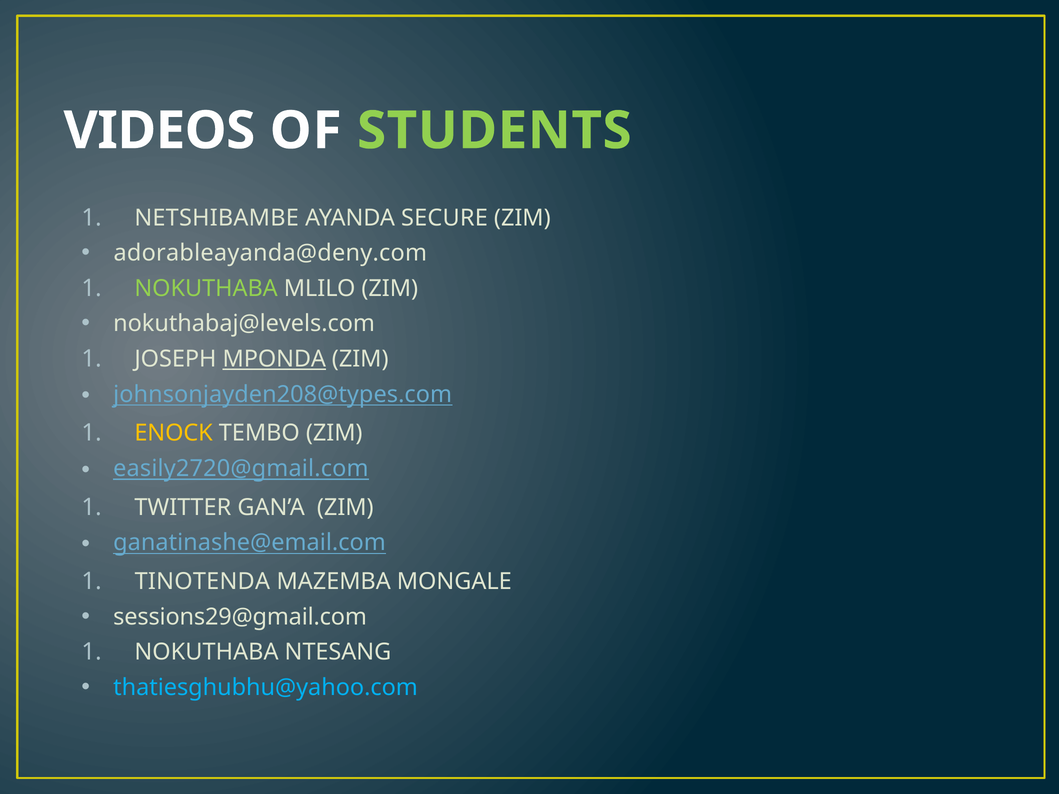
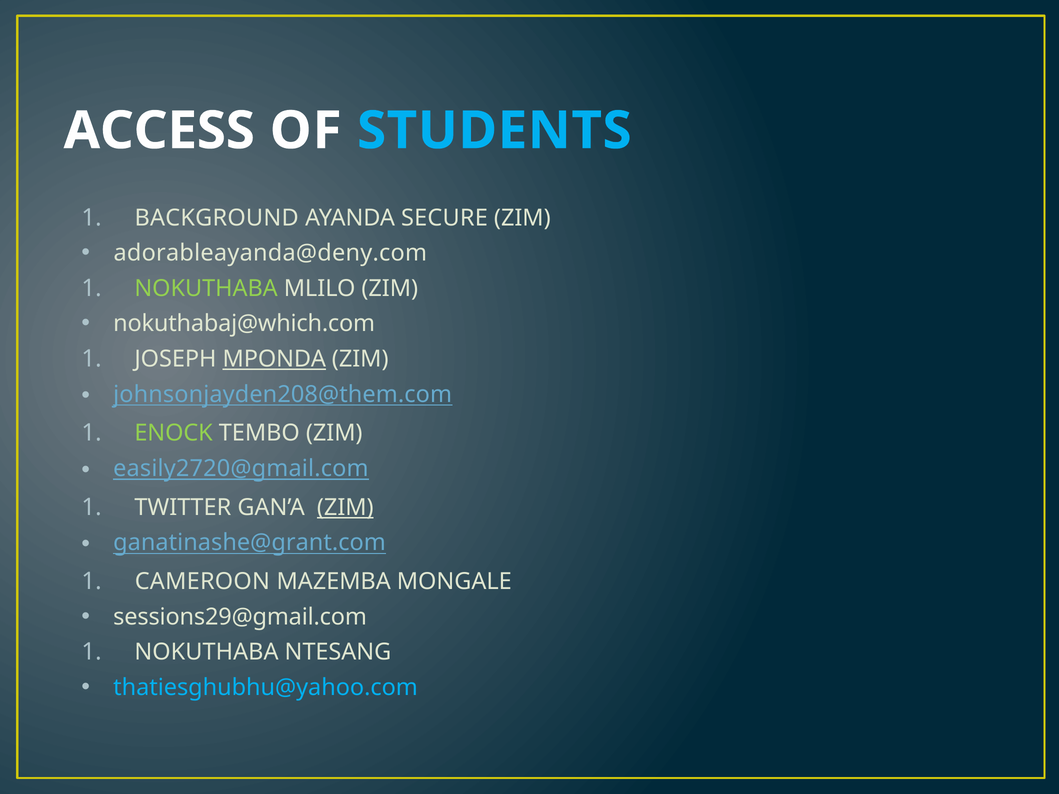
VIDEOS: VIDEOS -> ACCESS (159, 131)
STUDENTS colour: light green -> light blue (494, 131)
NETSHIBAMBE: NETSHIBAMBE -> BACKGROUND (217, 218)
nokuthabaj@levels.com: nokuthabaj@levels.com -> nokuthabaj@which.com (244, 324)
johnsonjayden208@types.com: johnsonjayden208@types.com -> johnsonjayden208@them.com (283, 394)
ENOCK colour: yellow -> light green (174, 433)
ZIM underline: none -> present (345, 508)
ganatinashe@email.com: ganatinashe@email.com -> ganatinashe@grant.com (250, 543)
TINOTENDA: TINOTENDA -> CAMEROON (202, 582)
